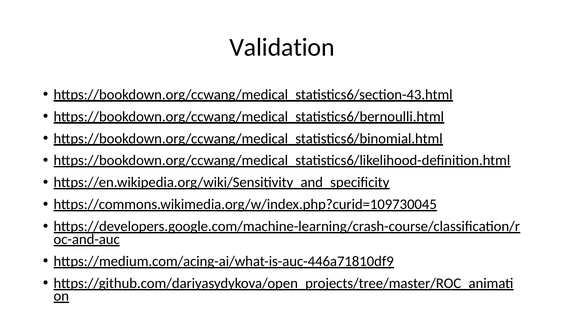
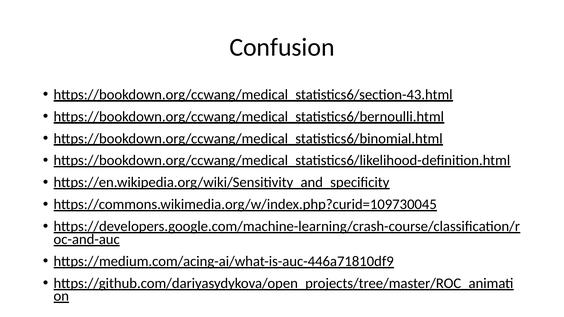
Validation: Validation -> Confusion (282, 47)
